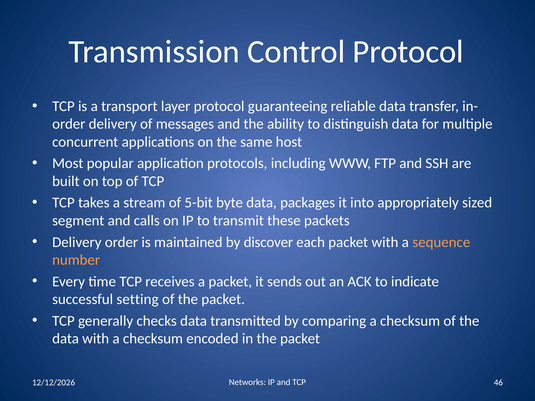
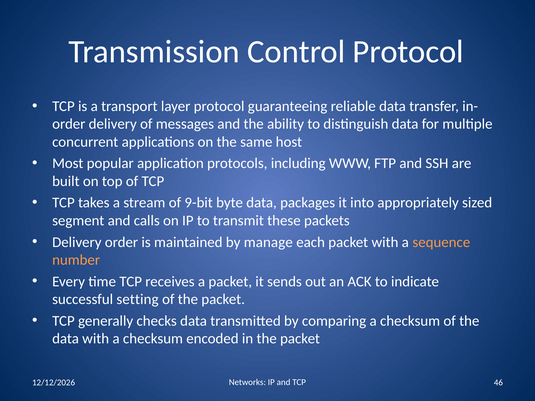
5-bit: 5-bit -> 9-bit (199, 203)
discover: discover -> manage (268, 242)
